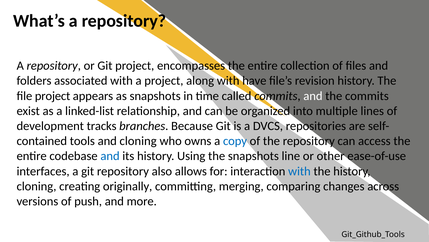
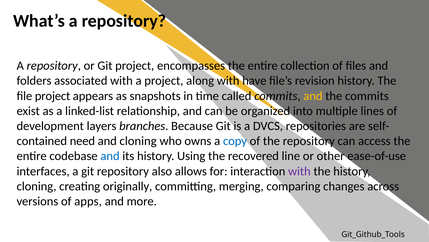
and colour: white -> yellow (313, 96)
tracks: tracks -> layers (102, 126)
tools: tools -> need (82, 141)
the snapshots: snapshots -> recovered (253, 156)
with colour: blue -> purple (299, 171)
push: push -> apps (88, 201)
